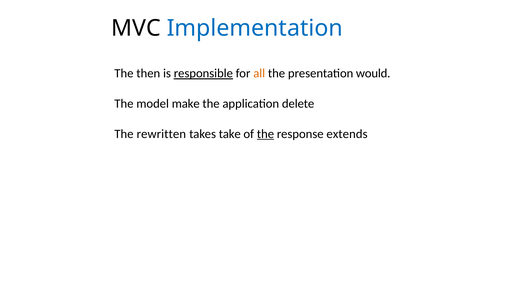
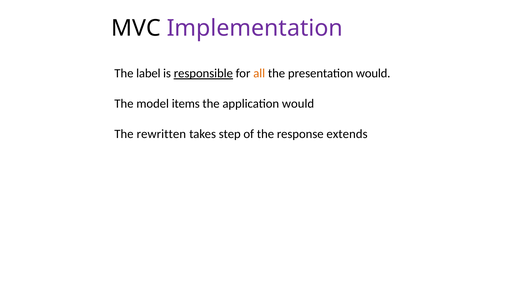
Implementation colour: blue -> purple (255, 28)
then: then -> label (148, 74)
make: make -> items (186, 104)
application delete: delete -> would (298, 104)
take: take -> step (230, 134)
the underline: present -> none (265, 134)
